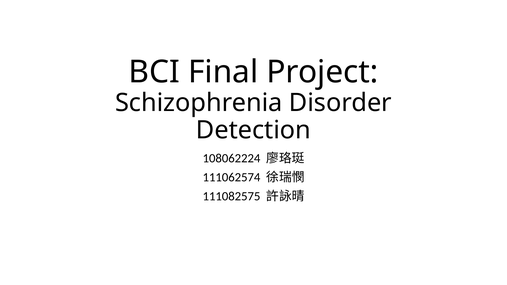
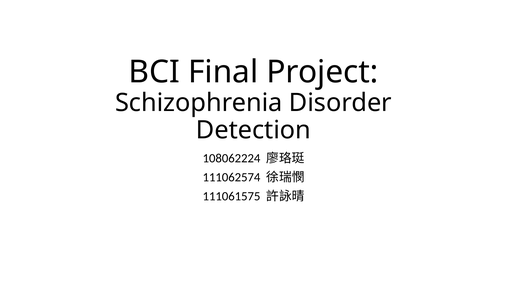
111082575: 111082575 -> 111061575 (232, 196)
